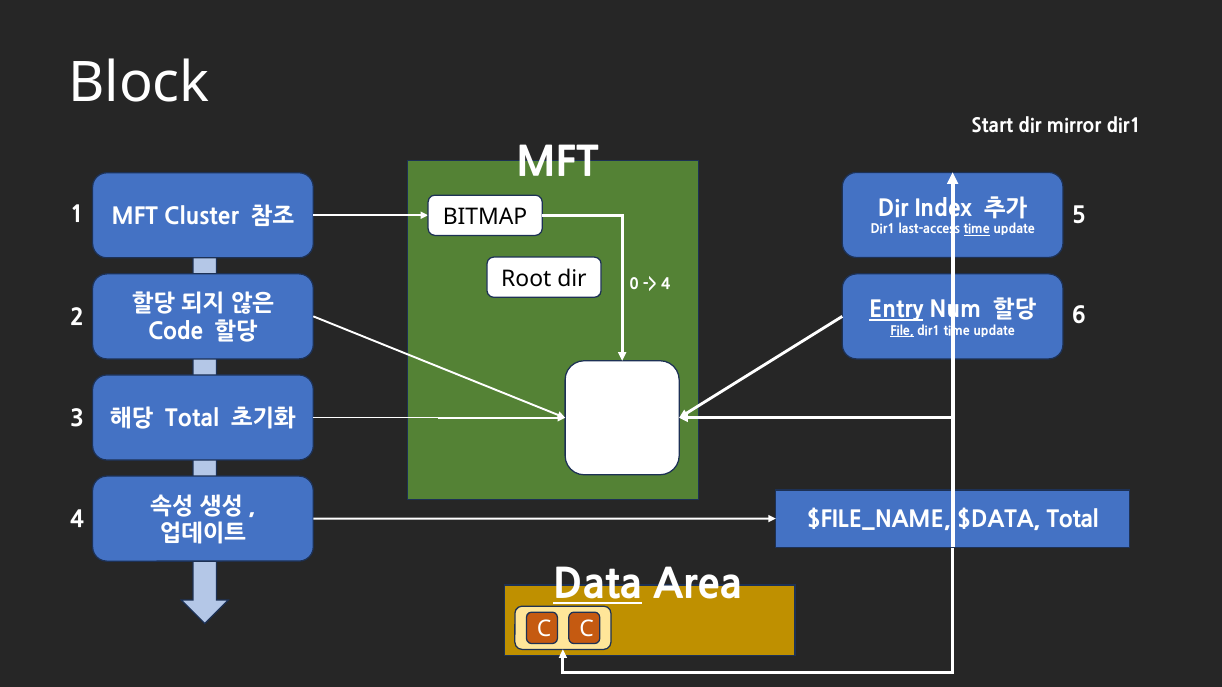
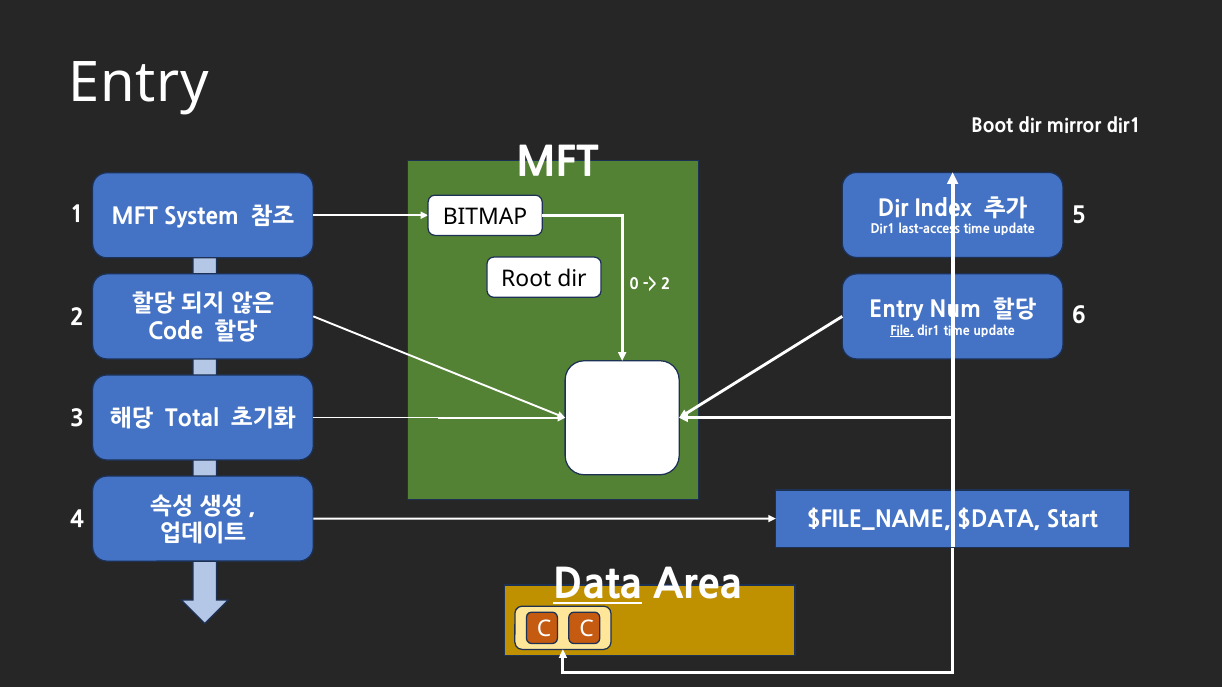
Block: Block -> Entry (139, 83)
Start: Start -> Boot (992, 126)
Cluster: Cluster -> System (202, 217)
time underline: present -> none (977, 230)
4: 4 -> 2 (666, 285)
Entry underline: present -> none (896, 311)
$DATA Total: Total -> Start (1072, 520)
